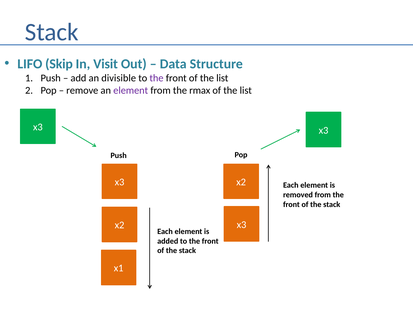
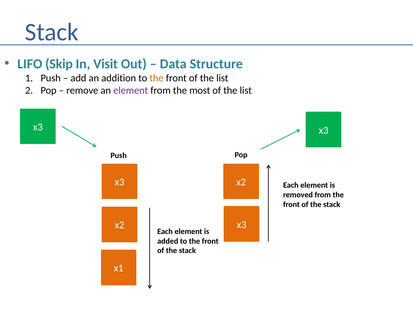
divisible: divisible -> addition (119, 78)
the colour: purple -> orange (157, 78)
rmax: rmax -> most (200, 90)
